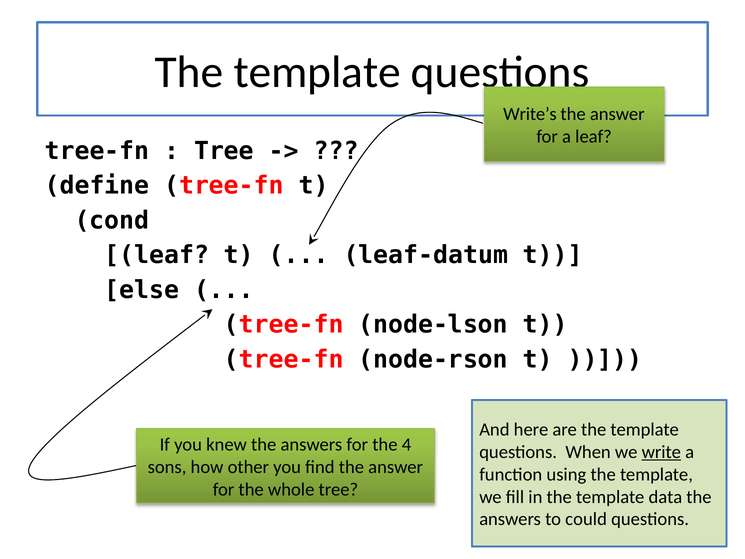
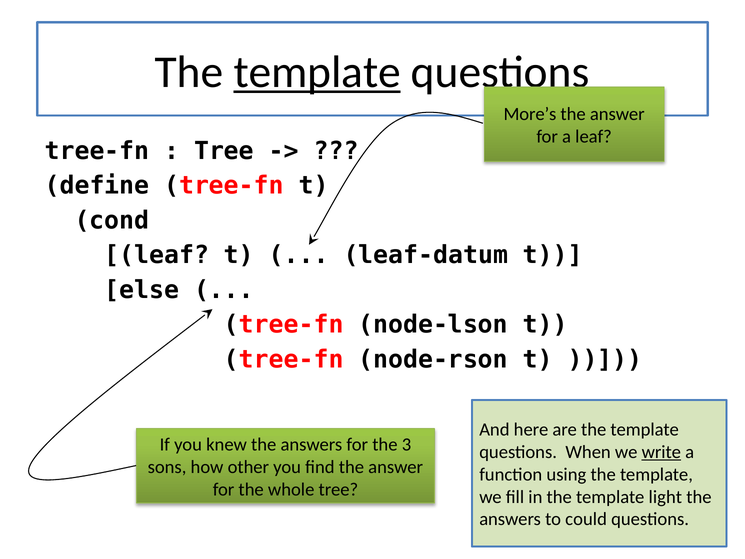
template underline: none -> present (317, 72)
Write’s: Write’s -> More’s (530, 114)
4: 4 -> 3 (406, 445)
data: data -> light (665, 497)
